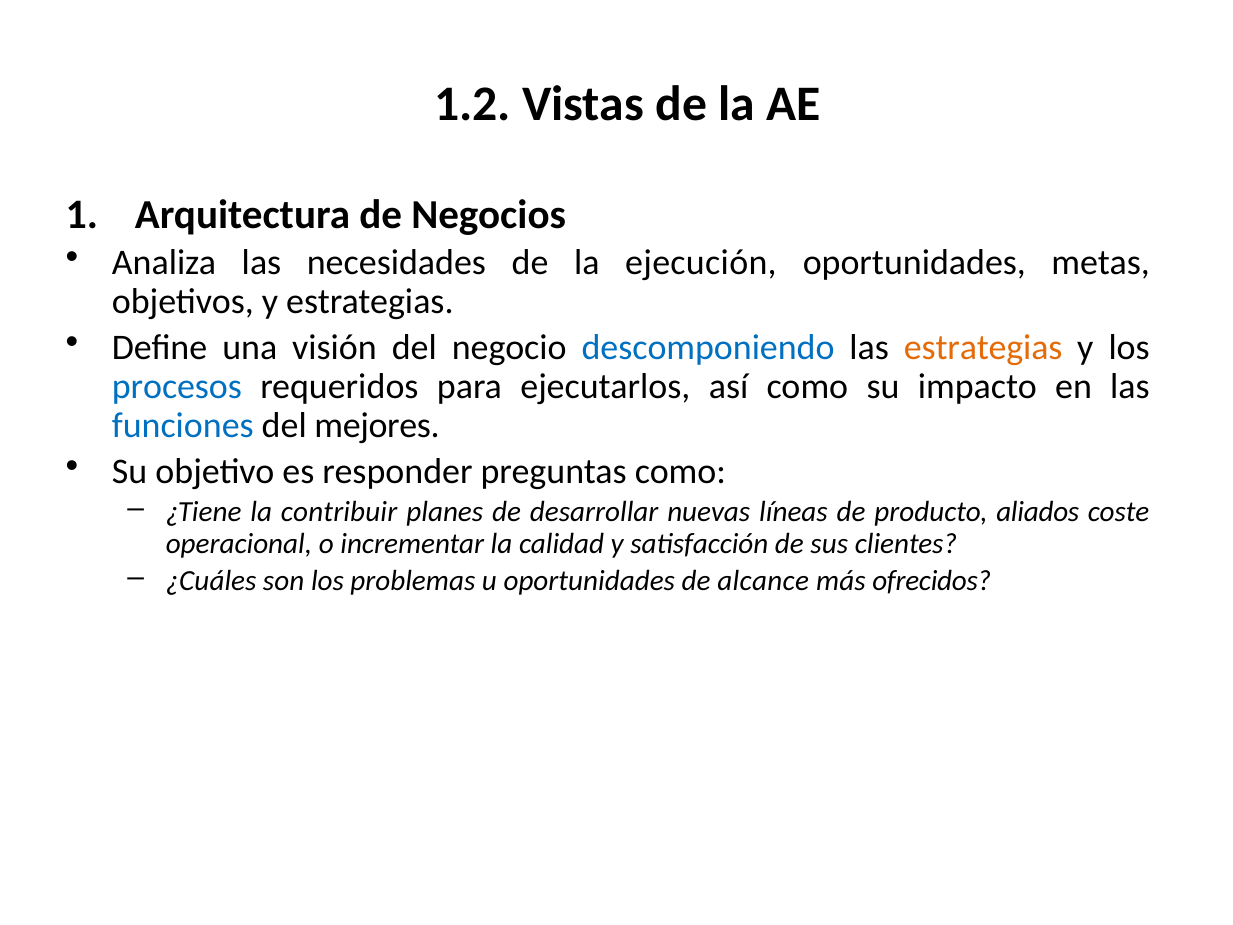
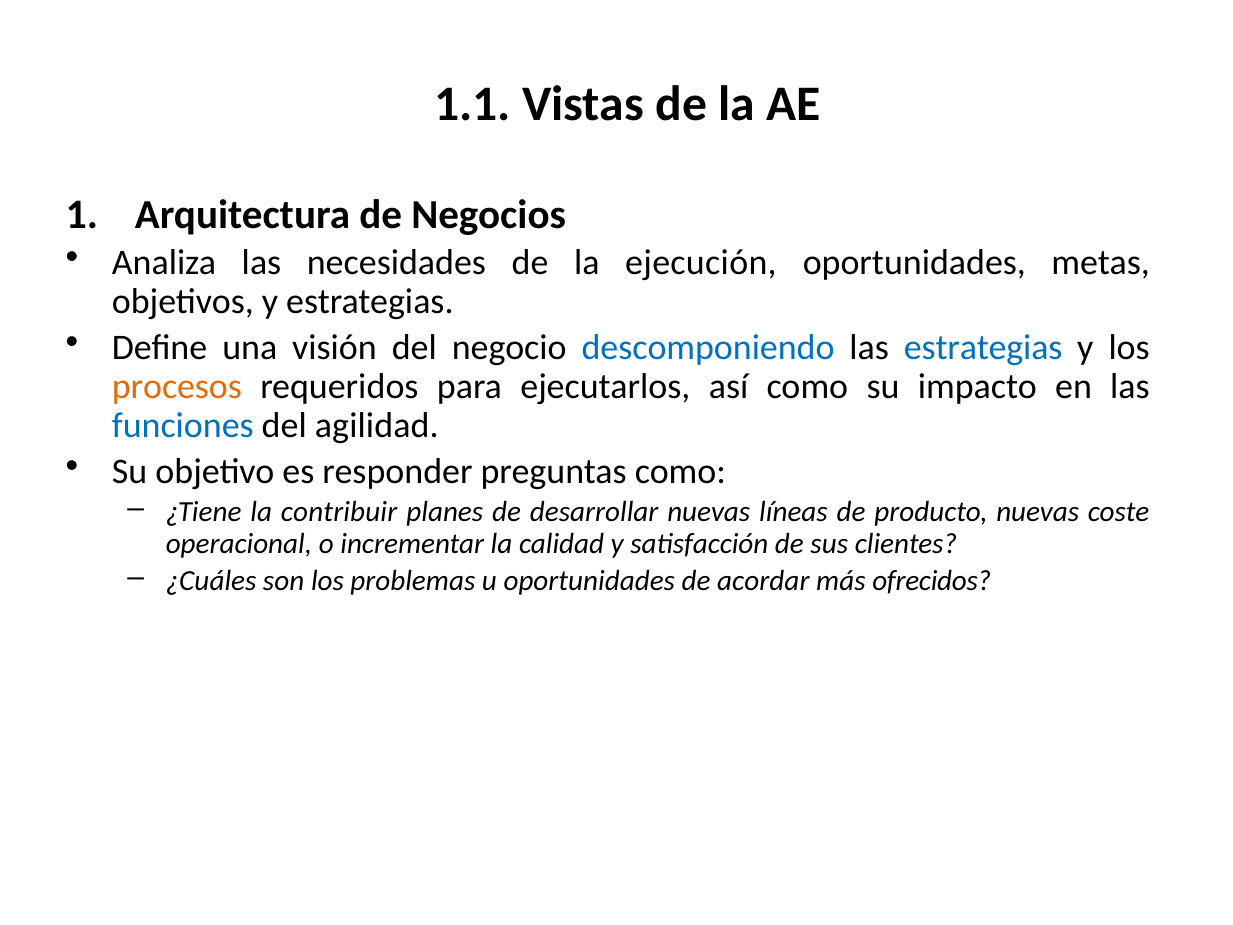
1.2: 1.2 -> 1.1 (473, 104)
estrategias colour: orange -> blue (983, 348)
procesos colour: blue -> orange (177, 387)
mejores: mejores -> agilidad (377, 426)
producto aliados: aliados -> nuevas (1038, 512)
alcance: alcance -> acordar (763, 581)
